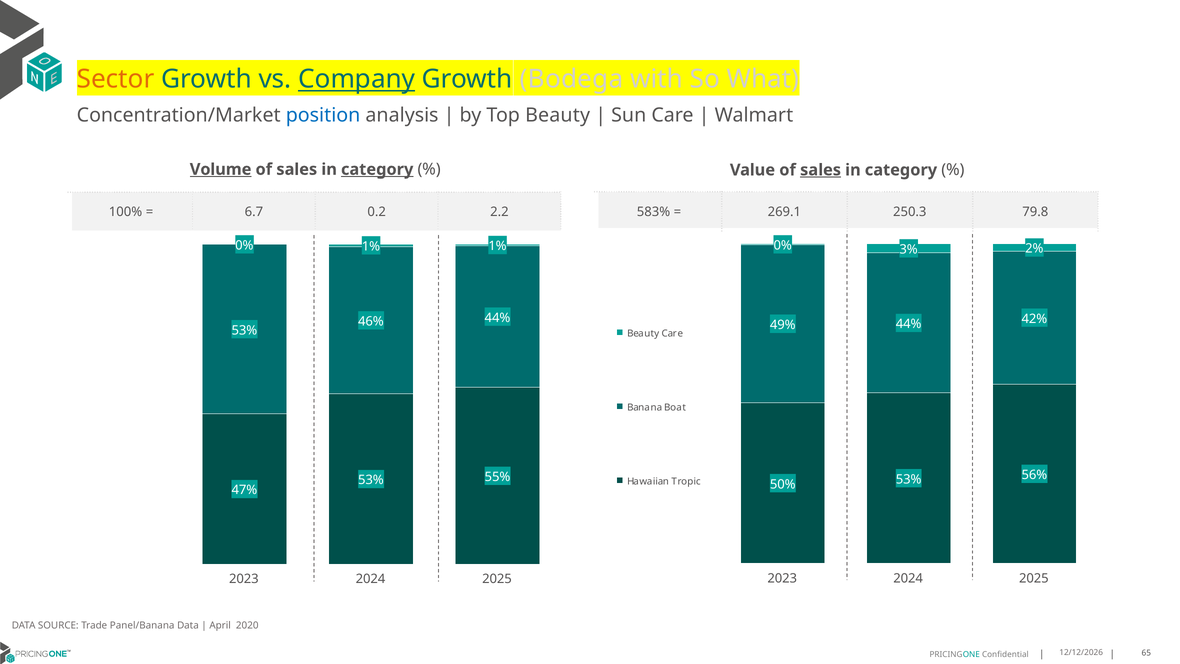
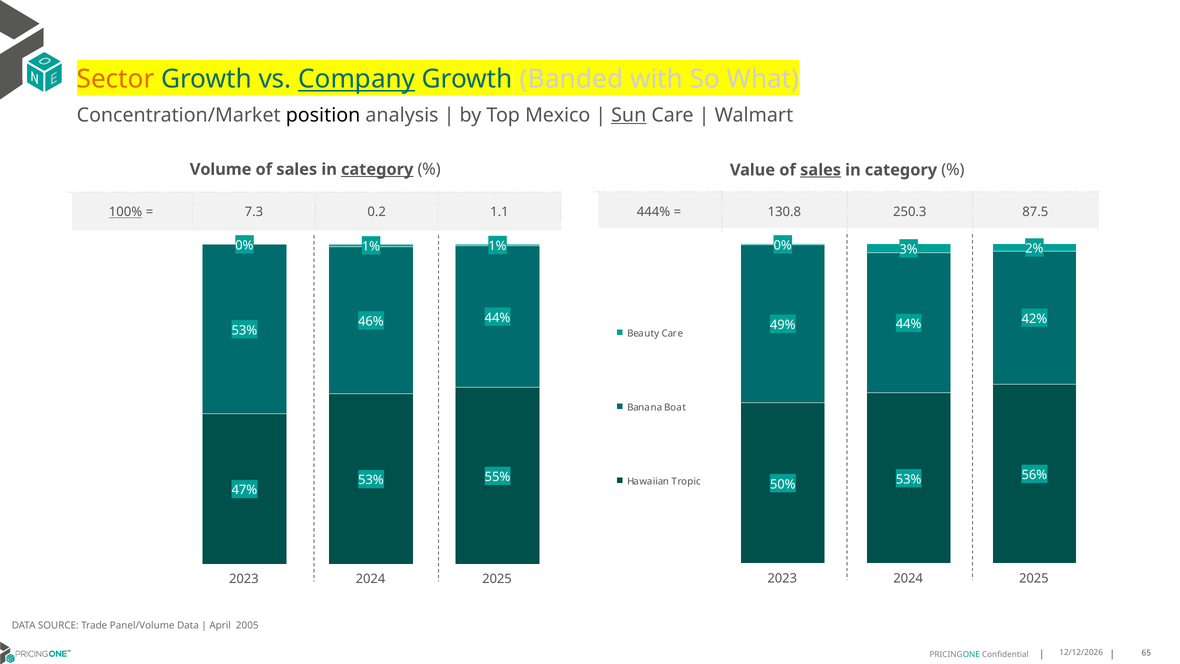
Bodega: Bodega -> Banded (572, 79)
position colour: blue -> black (323, 115)
Top Beauty: Beauty -> Mexico (558, 115)
Sun underline: none -> present (629, 115)
Volume underline: present -> none (221, 169)
583%: 583% -> 444% (653, 212)
269.1: 269.1 -> 130.8 (784, 212)
79.8: 79.8 -> 87.5 (1035, 212)
100% underline: none -> present (126, 212)
6.7: 6.7 -> 7.3 (254, 212)
2.2: 2.2 -> 1.1 (499, 212)
Panel/Banana: Panel/Banana -> Panel/Volume (142, 625)
2020: 2020 -> 2005 (247, 625)
